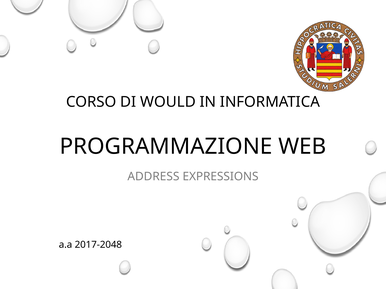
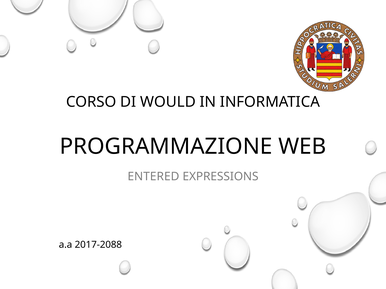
ADDRESS: ADDRESS -> ENTERED (153, 177)
2017-2048: 2017-2048 -> 2017-2088 (98, 245)
